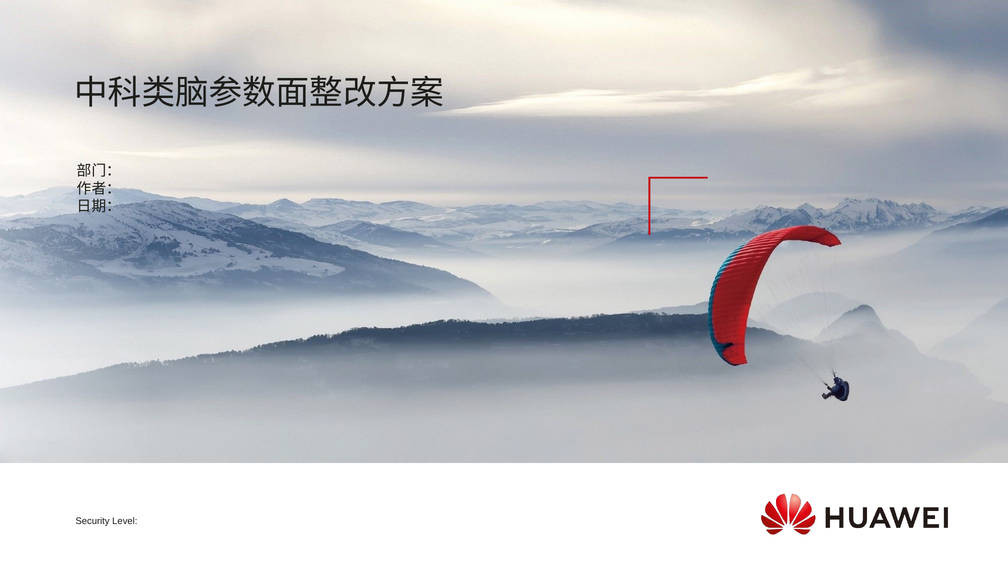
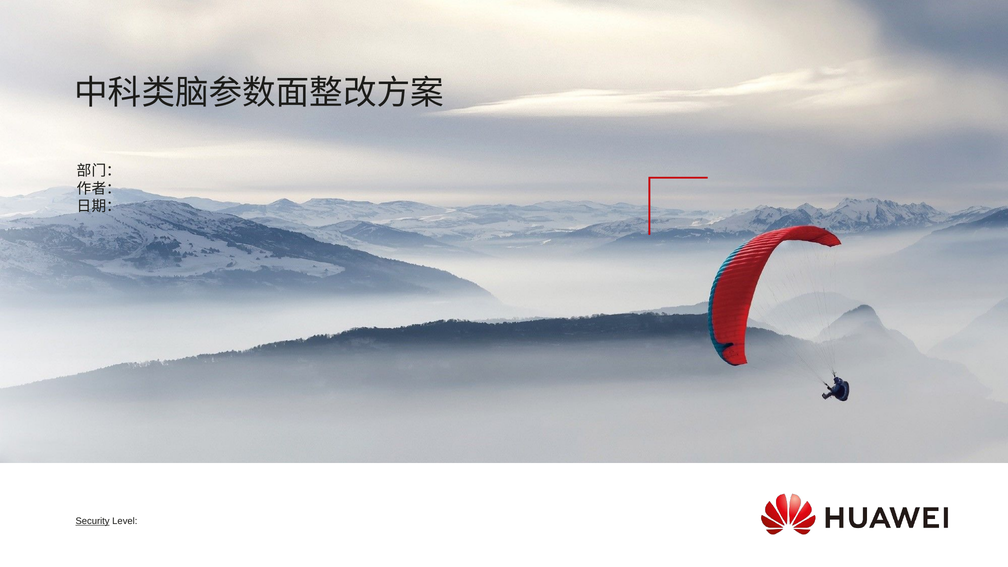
Security underline: none -> present (93, 521)
